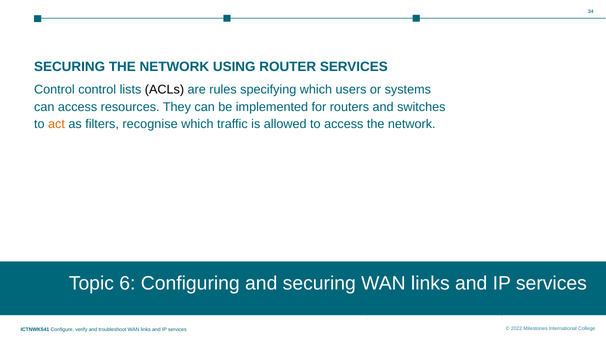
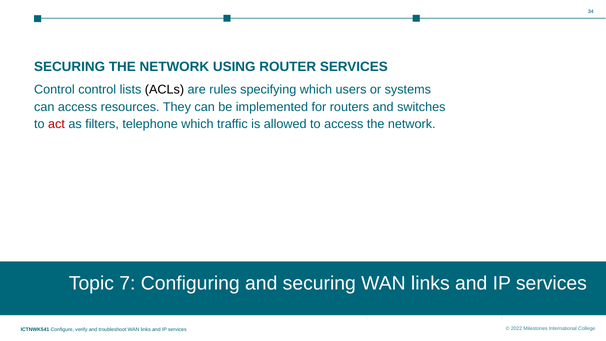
act colour: orange -> red (56, 124)
recognise: recognise -> telephone (150, 124)
6: 6 -> 7 (127, 283)
